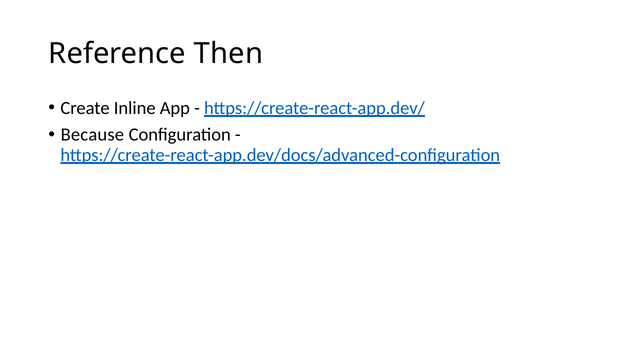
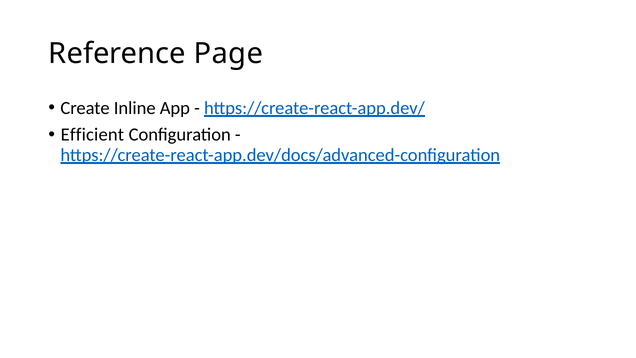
Then: Then -> Page (228, 53)
Because: Because -> Efficient (92, 135)
